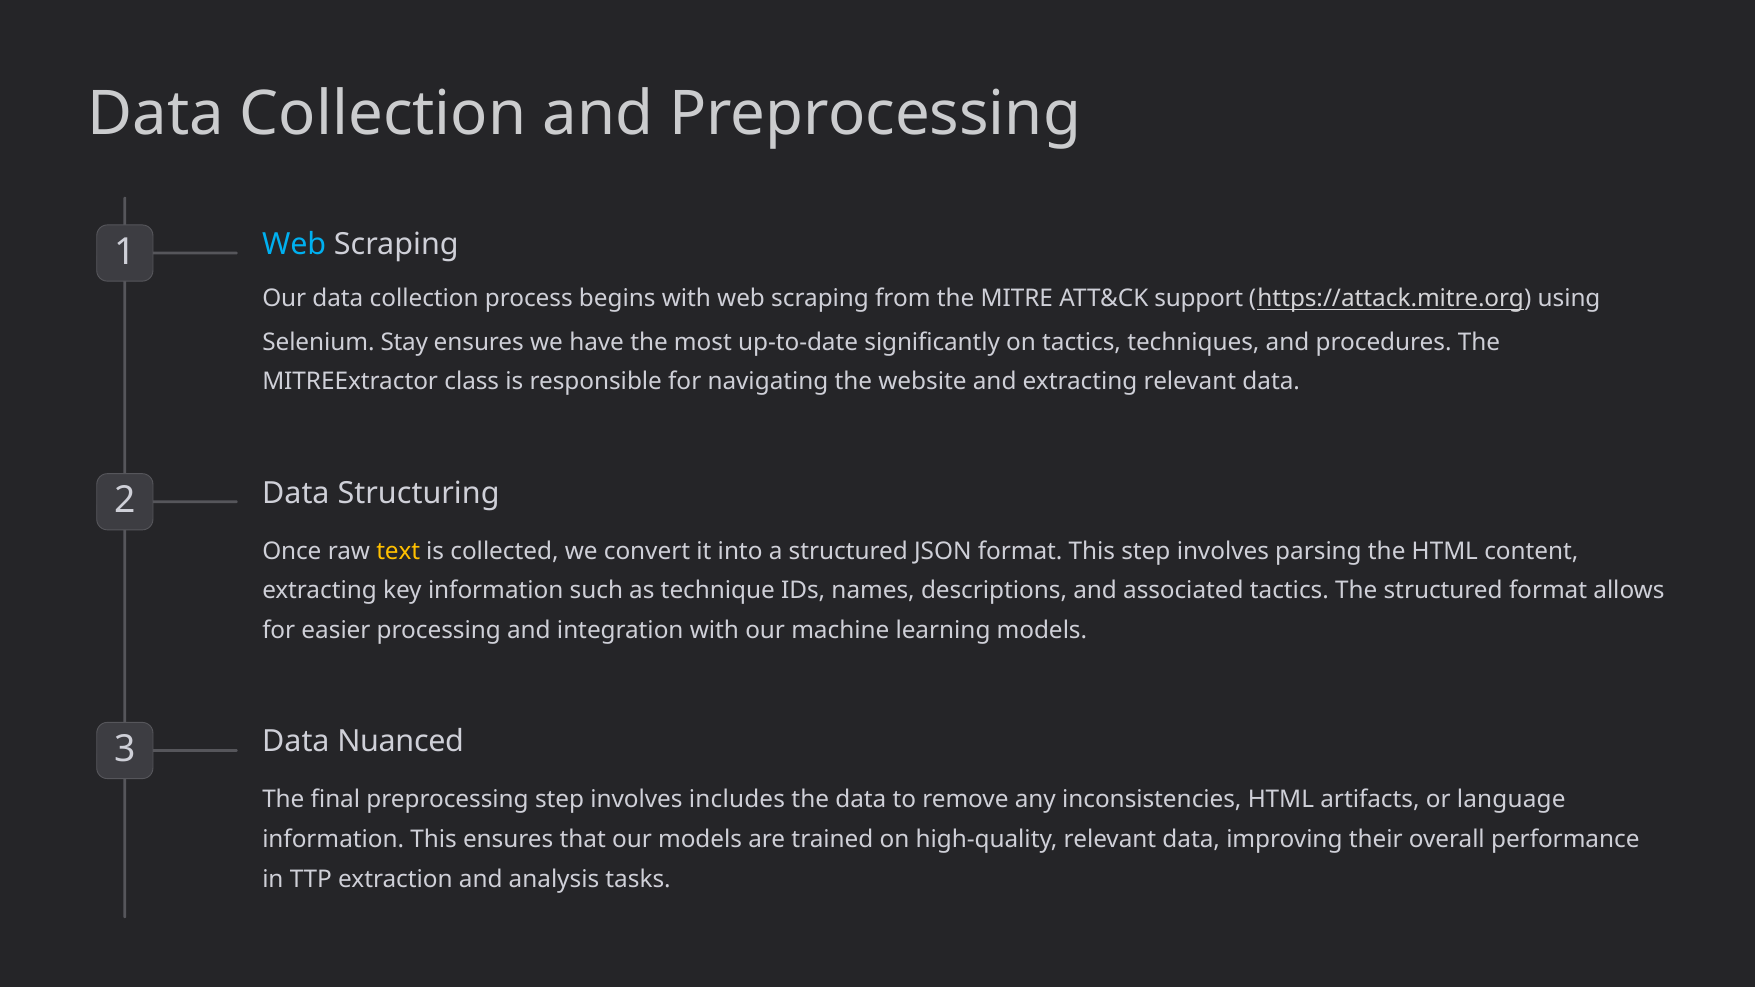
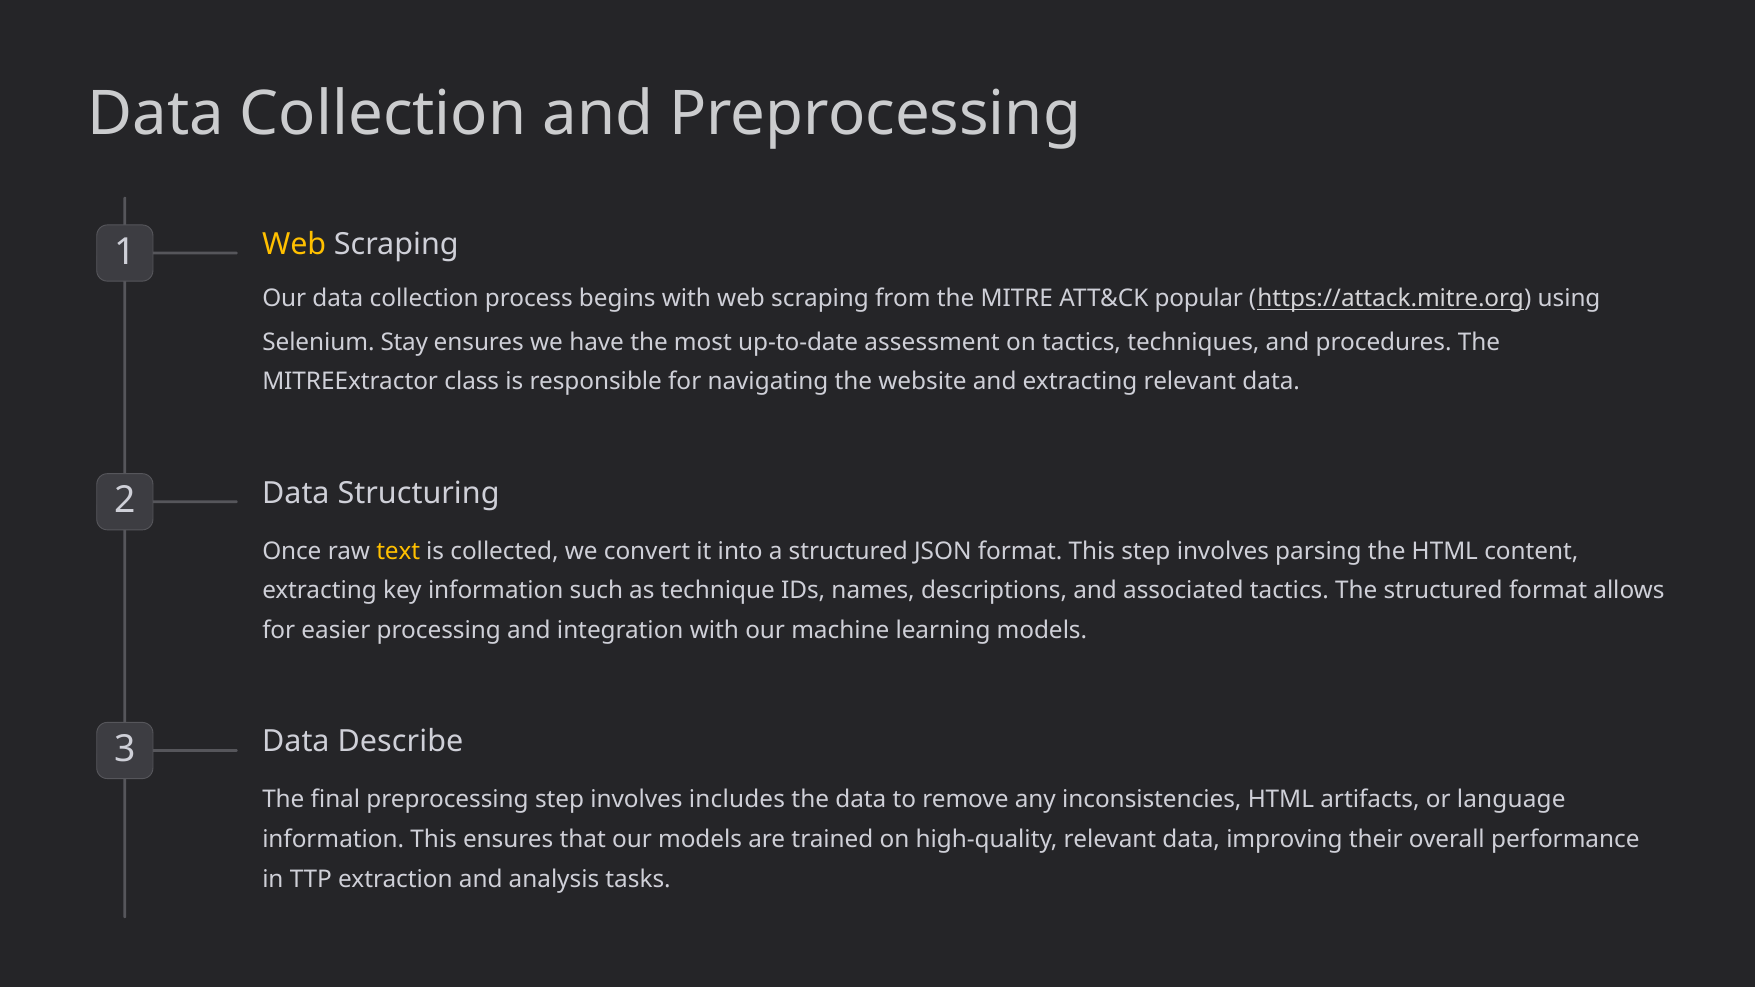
Web colour: light blue -> yellow (294, 245)
support: support -> popular (1199, 299)
significantly: significantly -> assessment (932, 342)
Nuanced: Nuanced -> Describe (400, 742)
